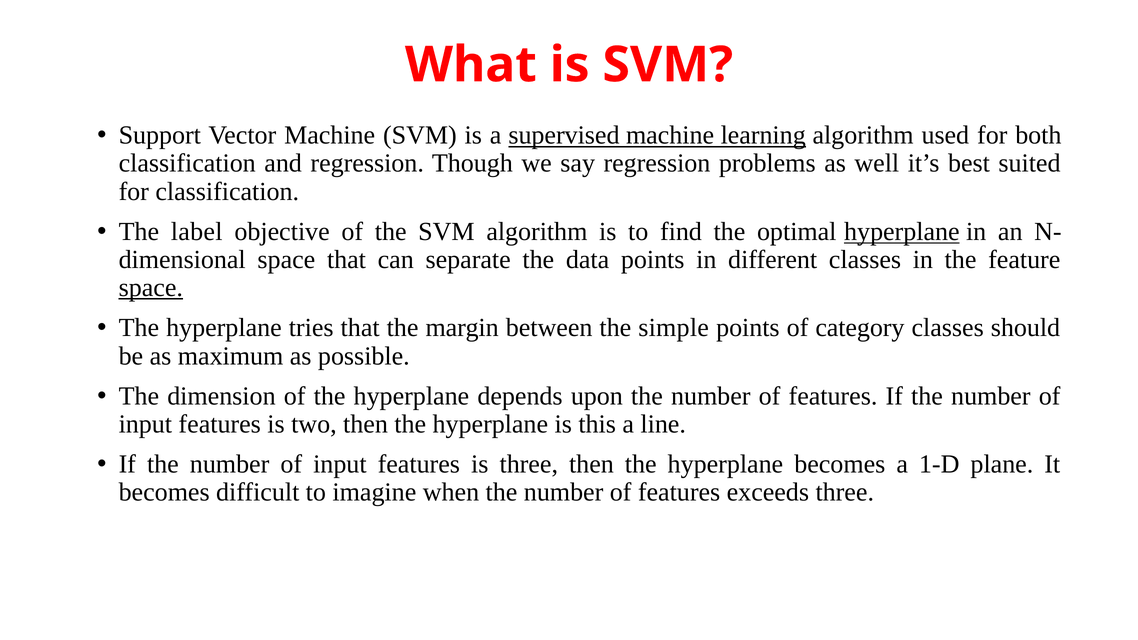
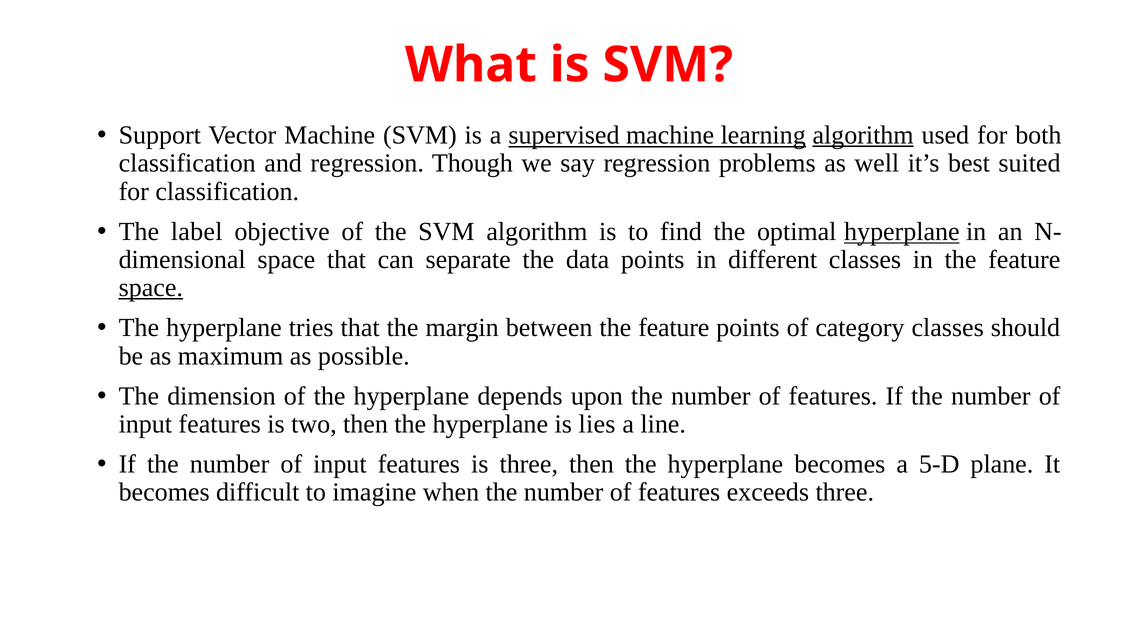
algorithm underline: none -> present (863, 135)
between the simple: simple -> feature (674, 328)
this: this -> lies (597, 424)
1-D: 1-D -> 5-D (939, 464)
